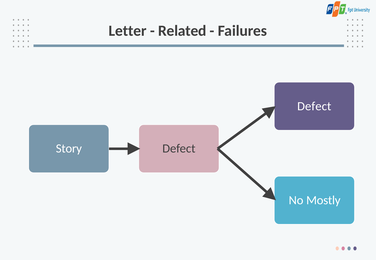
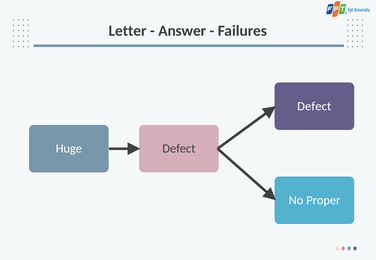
Related: Related -> Answer (182, 31)
Story: Story -> Huge (69, 149)
Mostly: Mostly -> Proper (323, 200)
